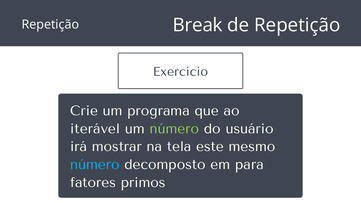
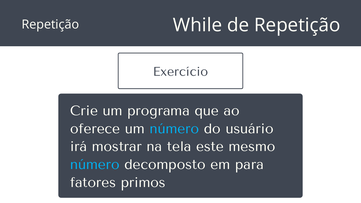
Break: Break -> While (198, 25)
iterável: iterável -> oferece (95, 129)
número colour: light green -> light blue (174, 129)
